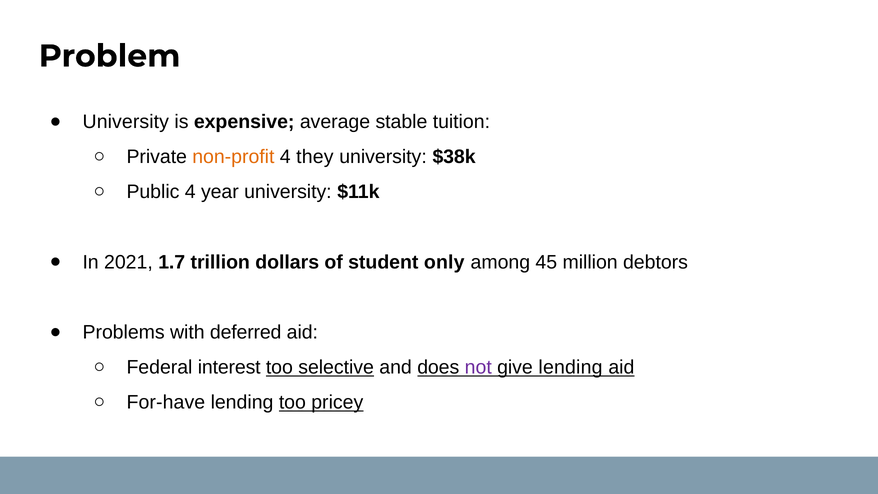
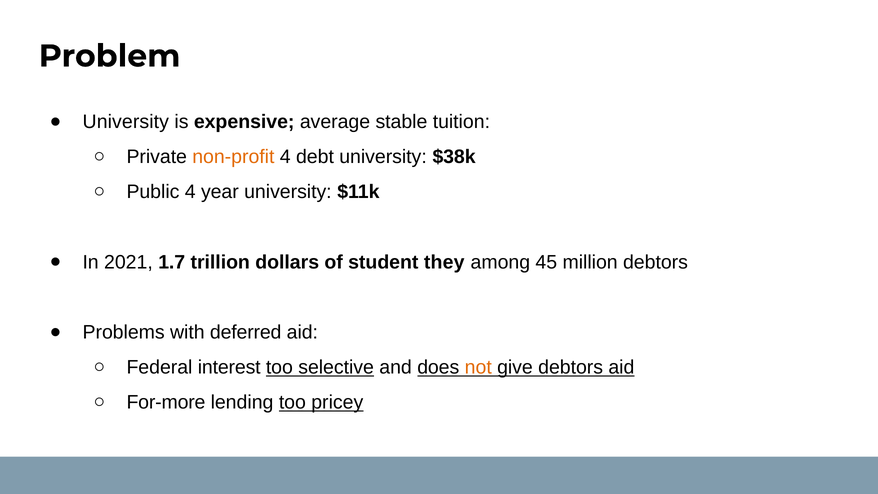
they: they -> debt (315, 157)
only: only -> they (444, 262)
not colour: purple -> orange (478, 367)
give lending: lending -> debtors (571, 367)
For-have: For-have -> For-more (166, 402)
